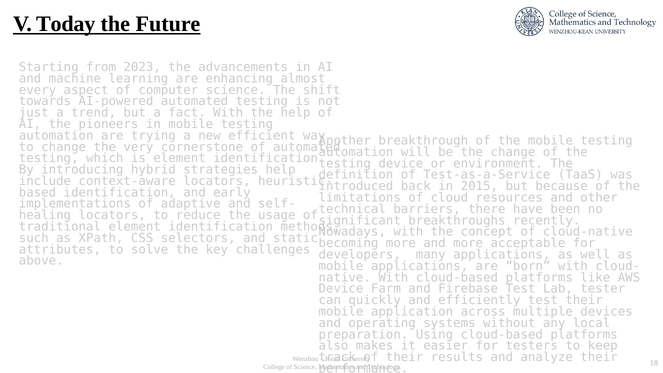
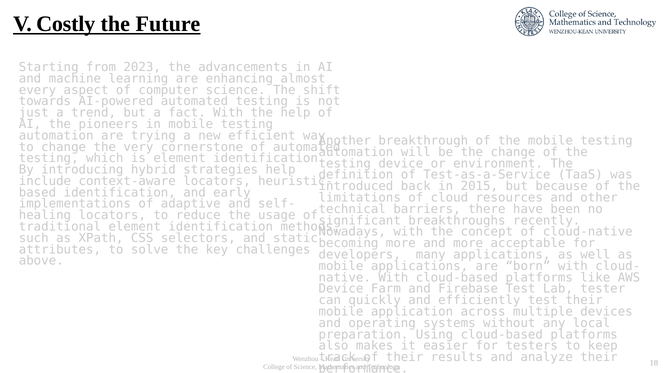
Today: Today -> Costly (66, 24)
